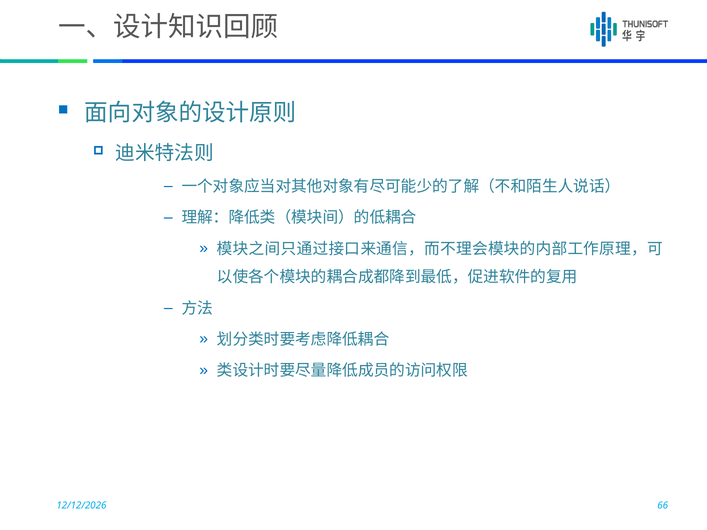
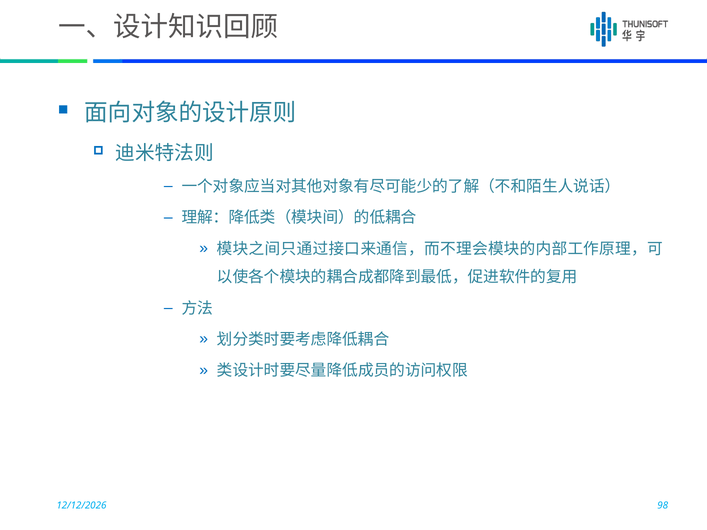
66: 66 -> 98 (663, 506)
